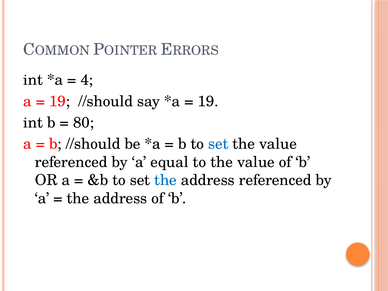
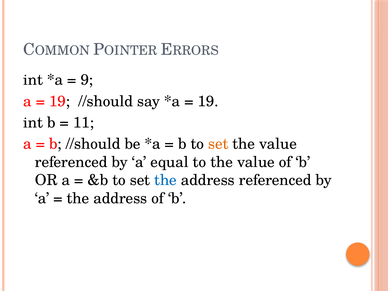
4: 4 -> 9 (87, 80)
80: 80 -> 11 (84, 123)
set colour: blue -> orange (218, 144)
